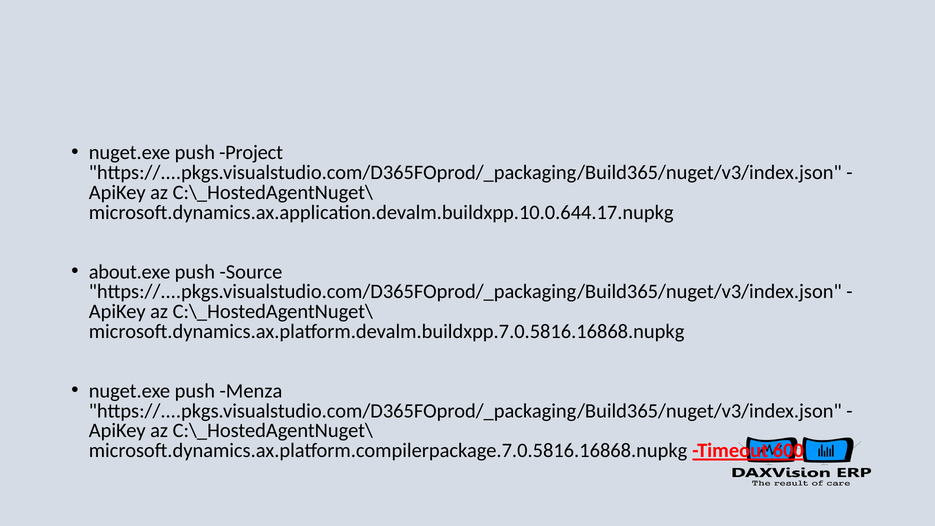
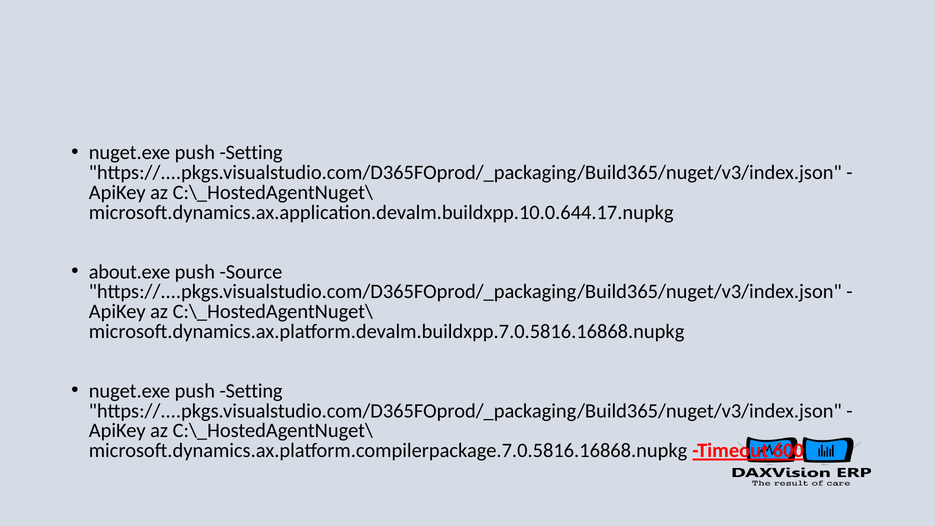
Project: Project -> Setting (251, 153)
Menza: Menza -> Setting (251, 391)
